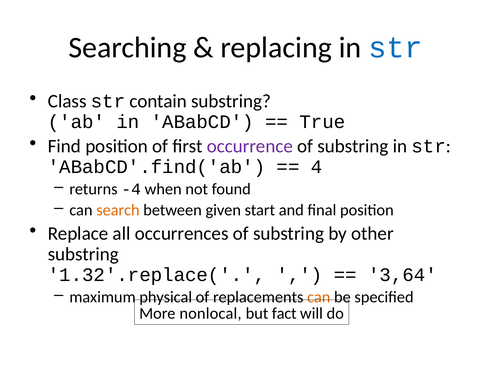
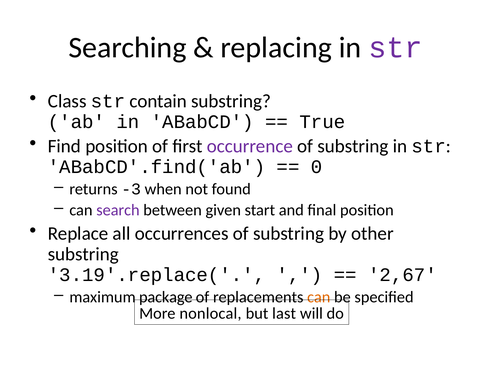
str colour: blue -> purple (396, 48)
4: 4 -> 0 (317, 167)
-4: -4 -> -3 (131, 189)
search colour: orange -> purple (118, 210)
1.32'.replace(: 1.32'.replace( -> 3.19'.replace( (157, 275)
3,64: 3,64 -> 2,67 (402, 275)
physical: physical -> package (166, 297)
fact: fact -> last (284, 313)
